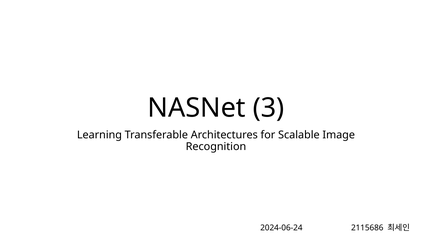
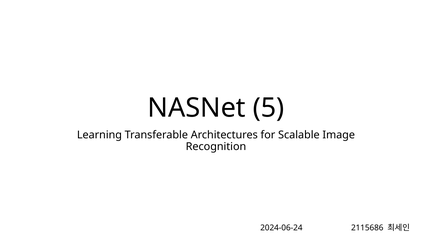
3: 3 -> 5 (269, 108)
